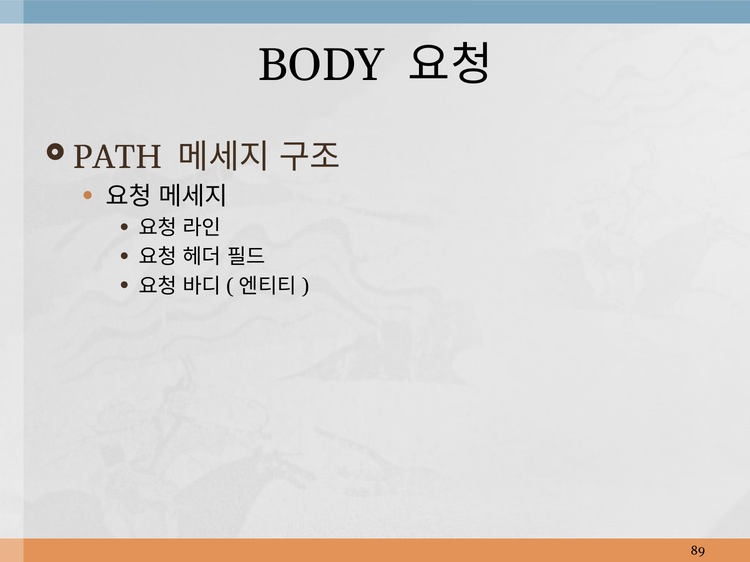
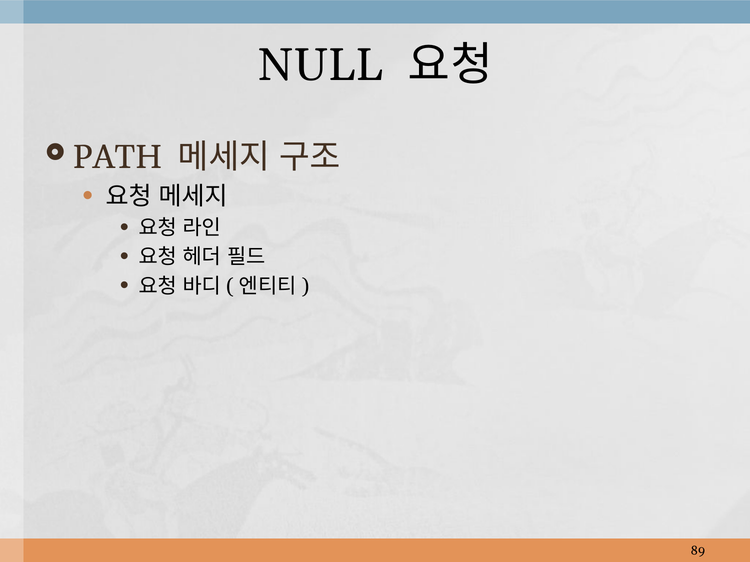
BODY: BODY -> NULL (321, 65)
